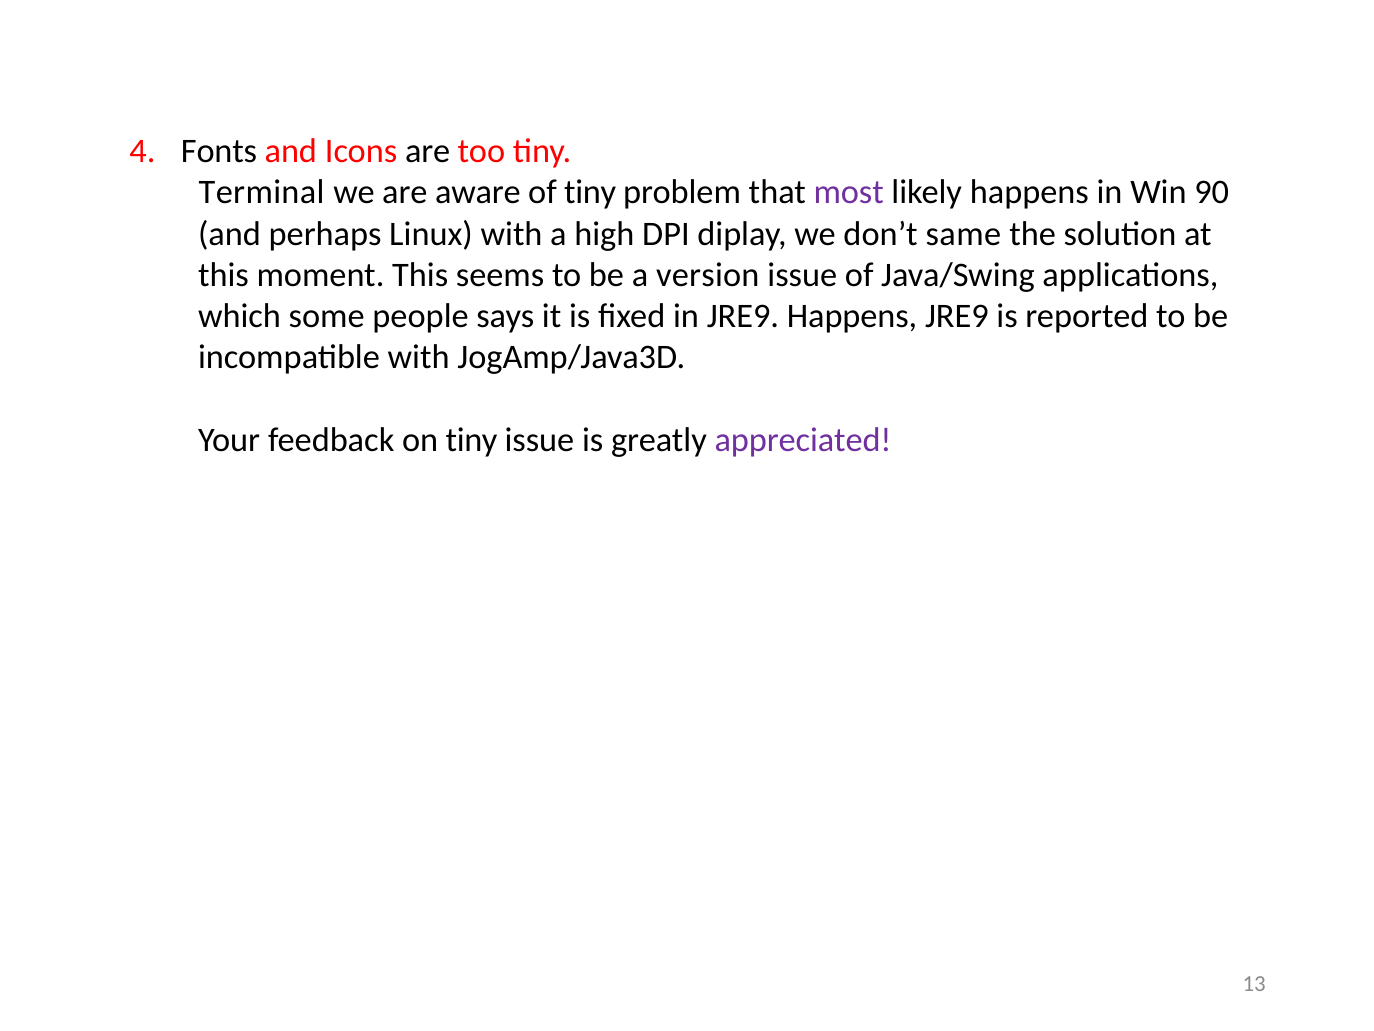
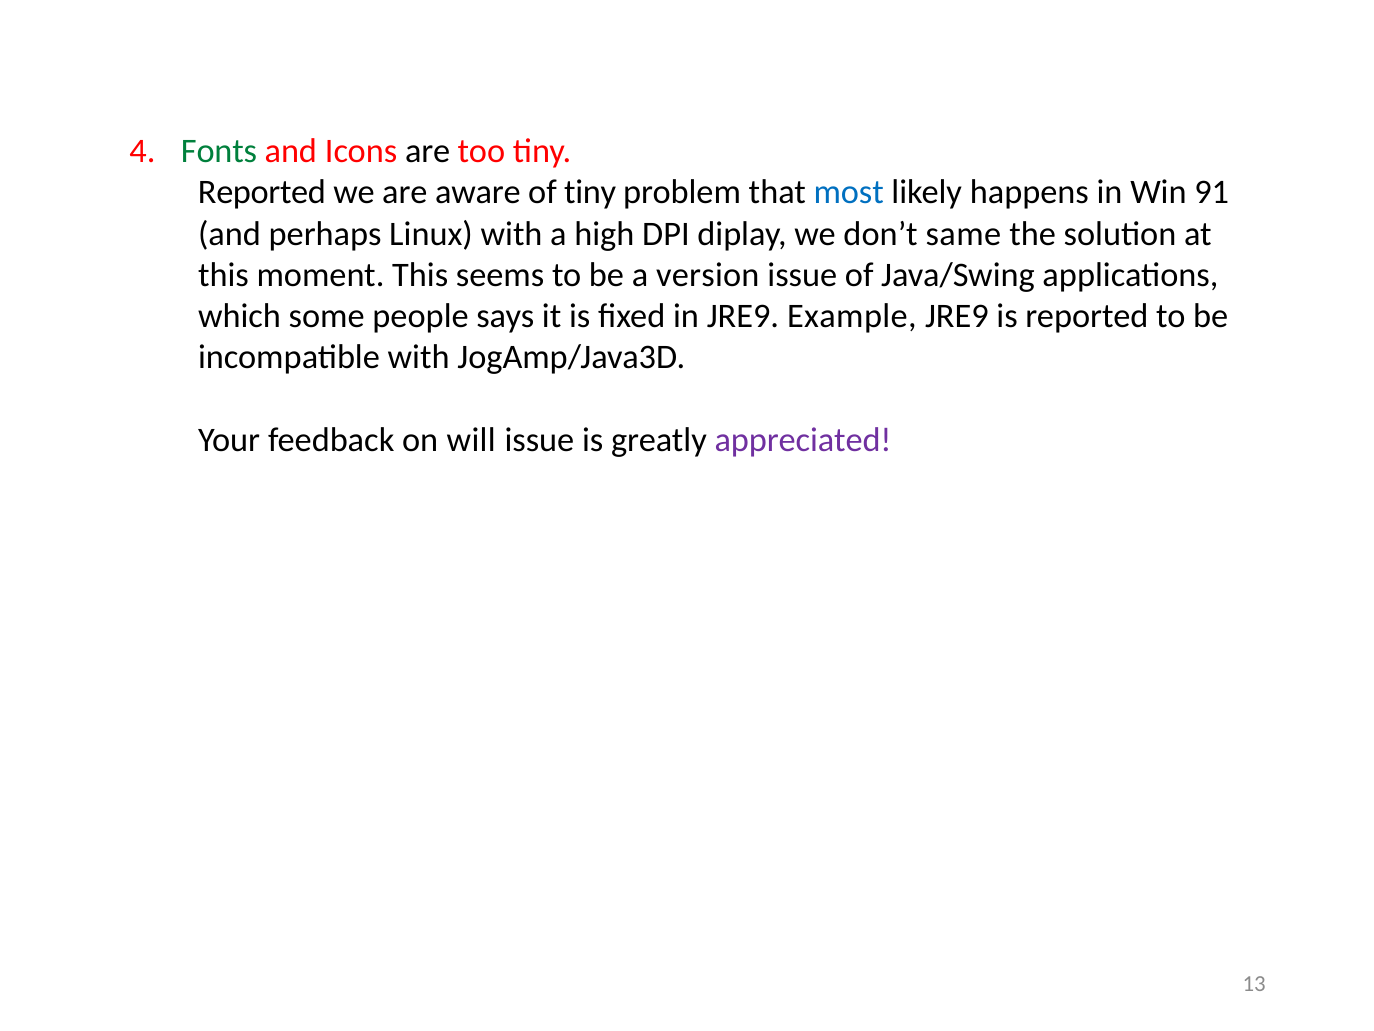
Fonts colour: black -> green (219, 151)
Terminal: Terminal -> Reported (262, 192)
most colour: purple -> blue (849, 192)
90: 90 -> 91 (1212, 192)
JRE9 Happens: Happens -> Example (852, 316)
on tiny: tiny -> will (471, 440)
